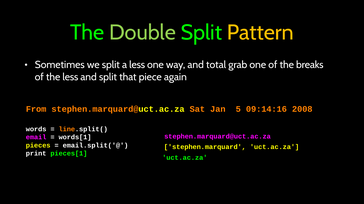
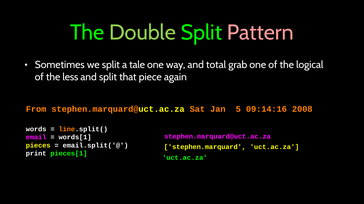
Pattern colour: yellow -> pink (260, 33)
a less: less -> tale (137, 65)
breaks: breaks -> logical (310, 65)
